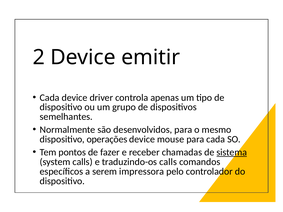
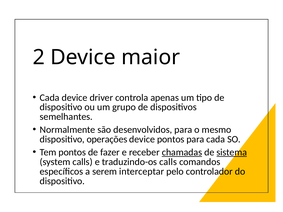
emitir: emitir -> maior (151, 57)
device mouse: mouse -> pontos (171, 139)
chamadas underline: none -> present (182, 153)
impressora: impressora -> interceptar (142, 172)
